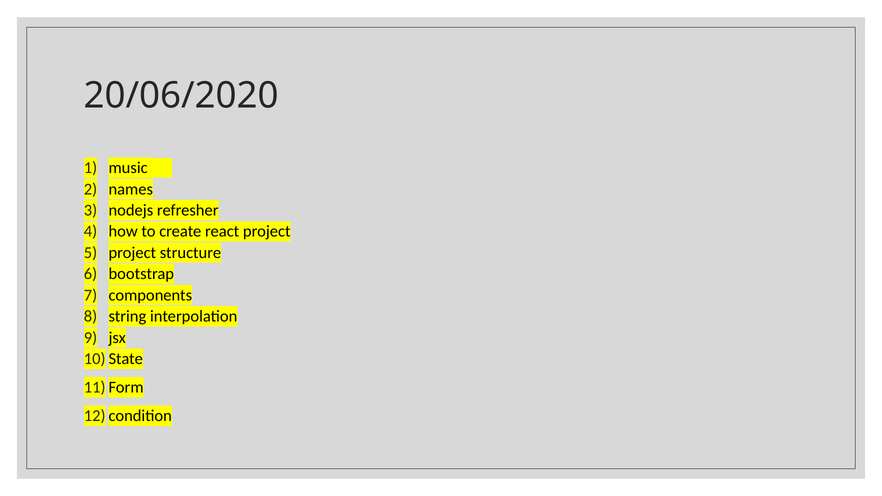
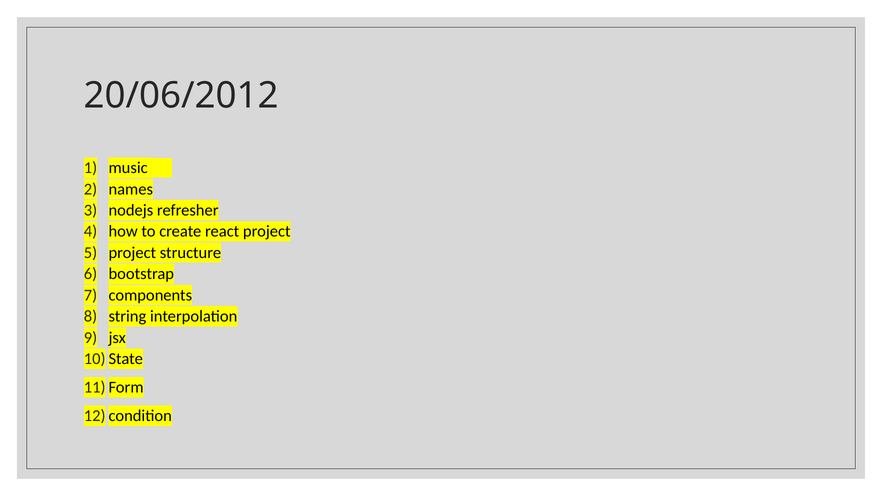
20/06/2020: 20/06/2020 -> 20/06/2012 (181, 96)
